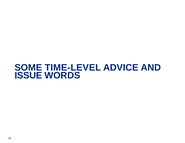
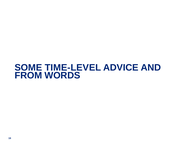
ISSUE: ISSUE -> FROM (28, 75)
